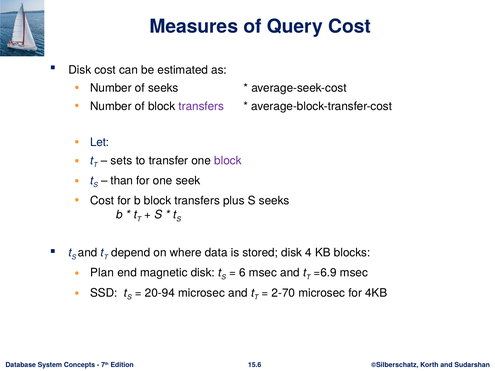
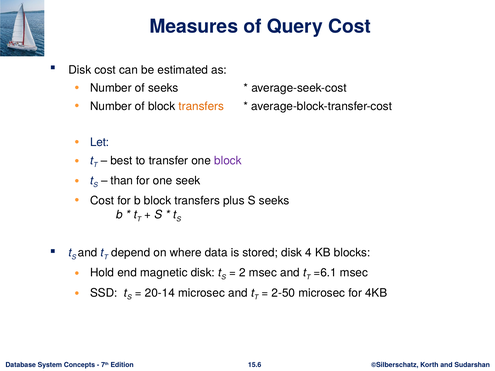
transfers colour: purple -> orange (201, 106)
sets: sets -> best (122, 161)
Plan: Plan -> Hold (102, 273)
6: 6 -> 2 (242, 273)
=6.9: =6.9 -> =6.1 (325, 273)
20-94: 20-94 -> 20-14 (160, 293)
2-70: 2-70 -> 2-50 (283, 293)
